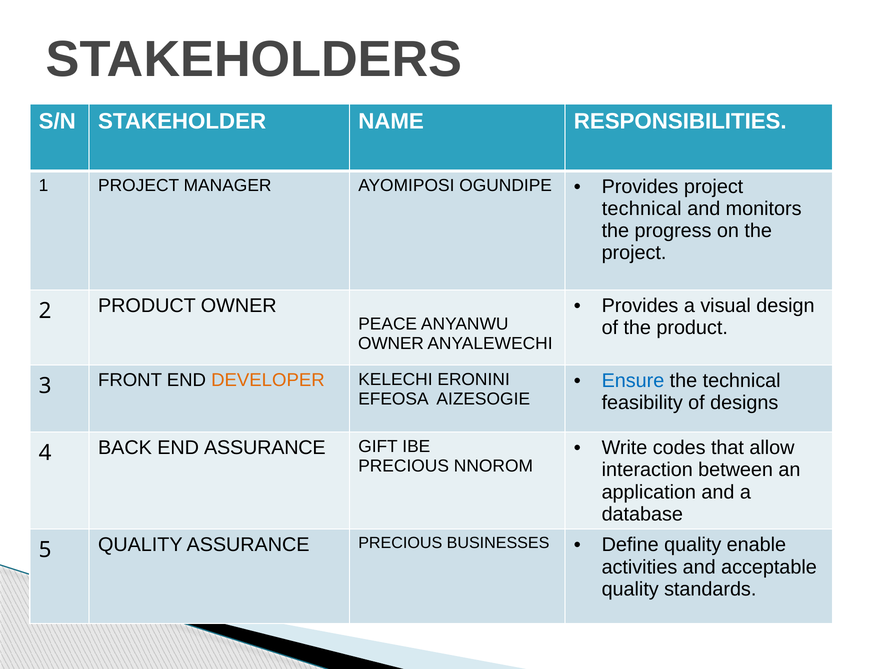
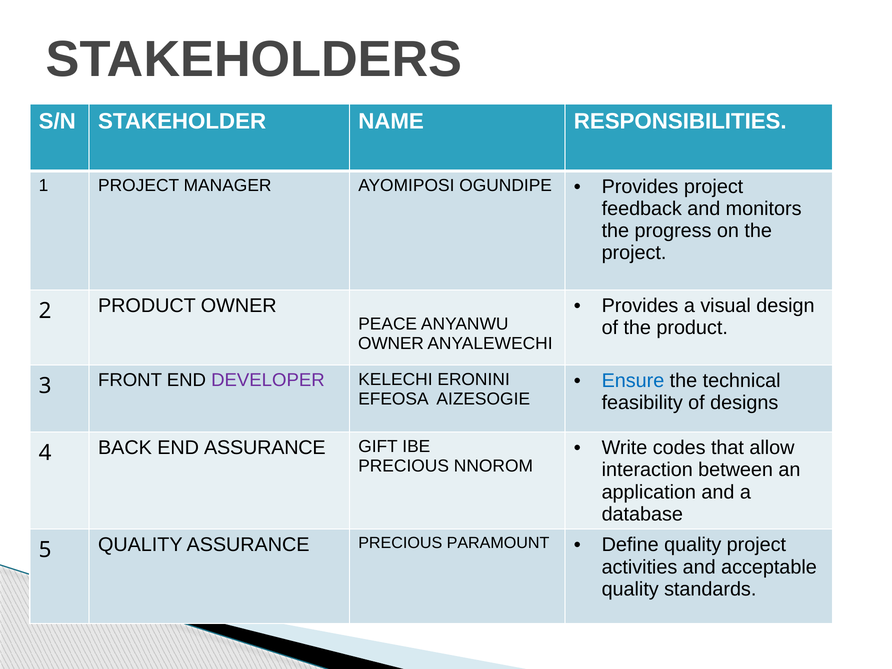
technical: technical -> feedback (642, 209)
DEVELOPER colour: orange -> purple (268, 380)
BUSINESSES: BUSINESSES -> PARAMOUNT (498, 543)
quality enable: enable -> project (756, 545)
